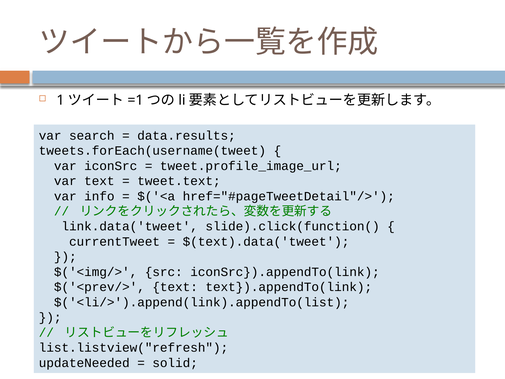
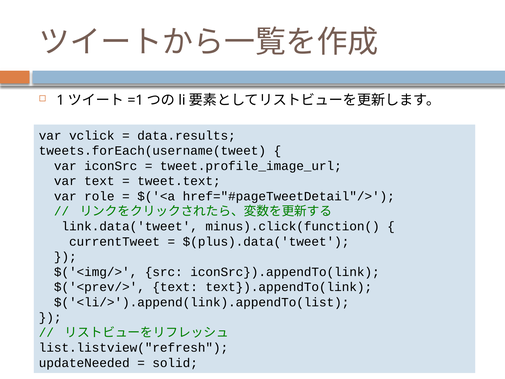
search: search -> vclick (92, 135)
info: info -> role (99, 196)
slide).click(function(: slide).click(function( -> minus).click(function( (293, 226)
$(text).data('tweet: $(text).data('tweet -> $(plus).data('tweet (266, 241)
